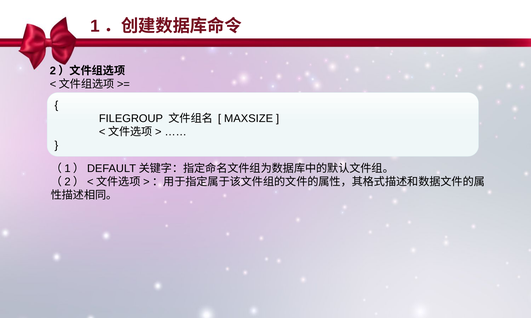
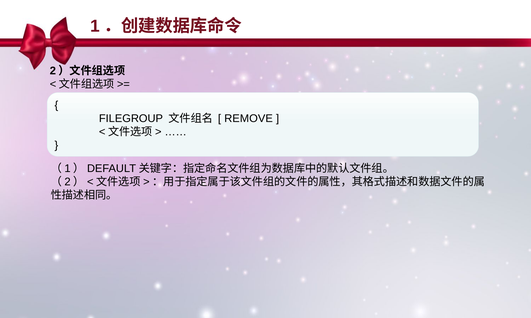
MAXSIZE: MAXSIZE -> REMOVE (249, 119)
